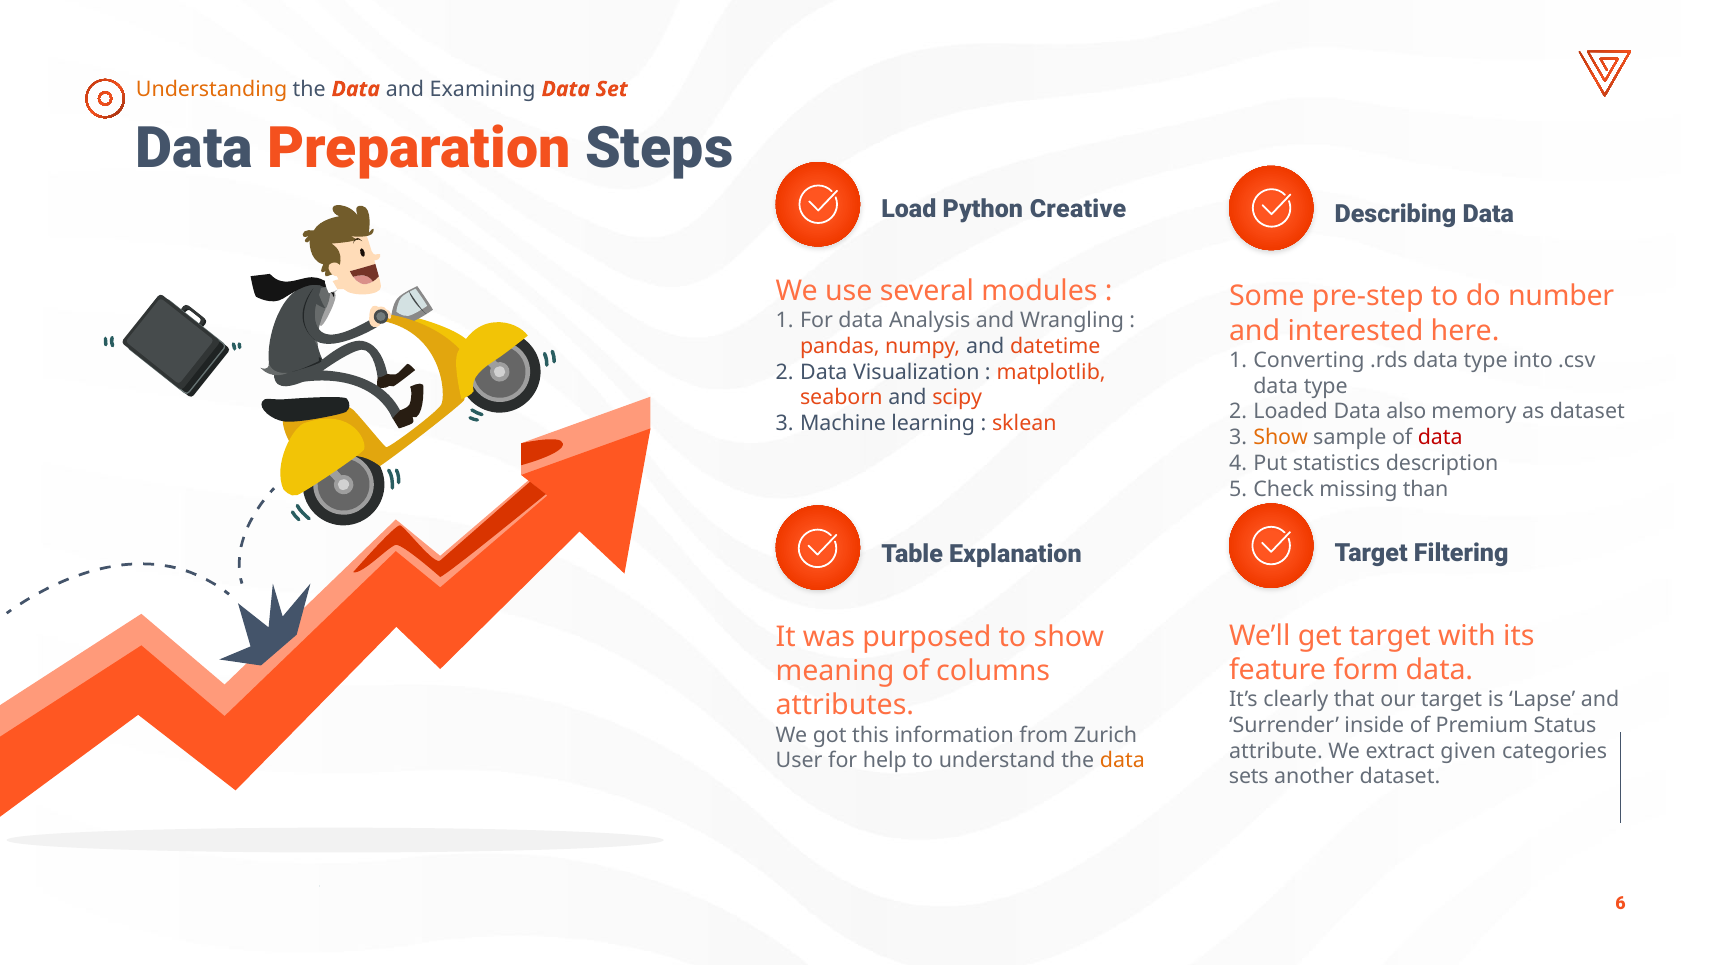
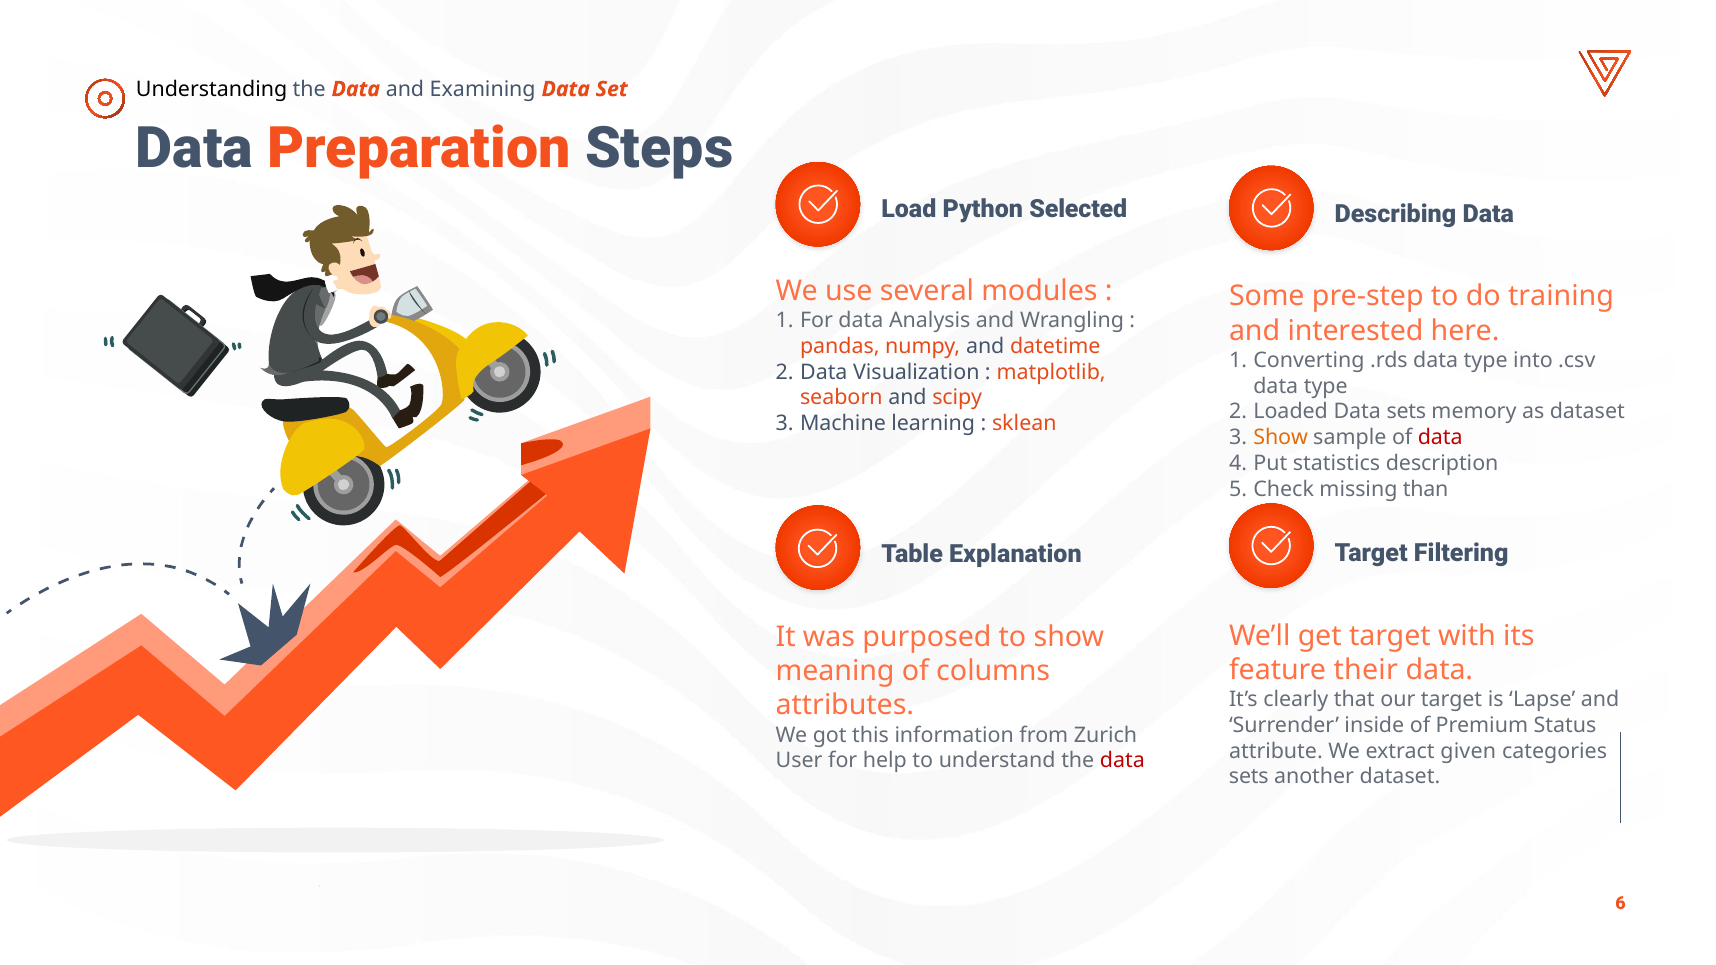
Understanding colour: orange -> black (212, 89)
Creative: Creative -> Selected (1078, 209)
number: number -> training (1561, 297)
Data also: also -> sets (1406, 412)
form: form -> their (1366, 670)
data colour: orange -> red (1122, 761)
